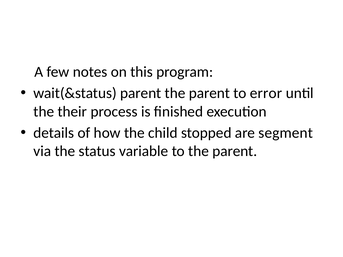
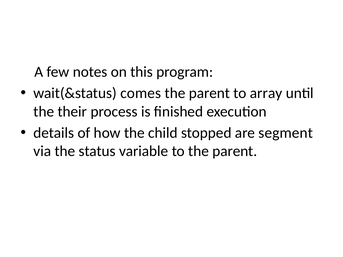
wait(&status parent: parent -> comes (141, 93)
error: error -> array (266, 93)
